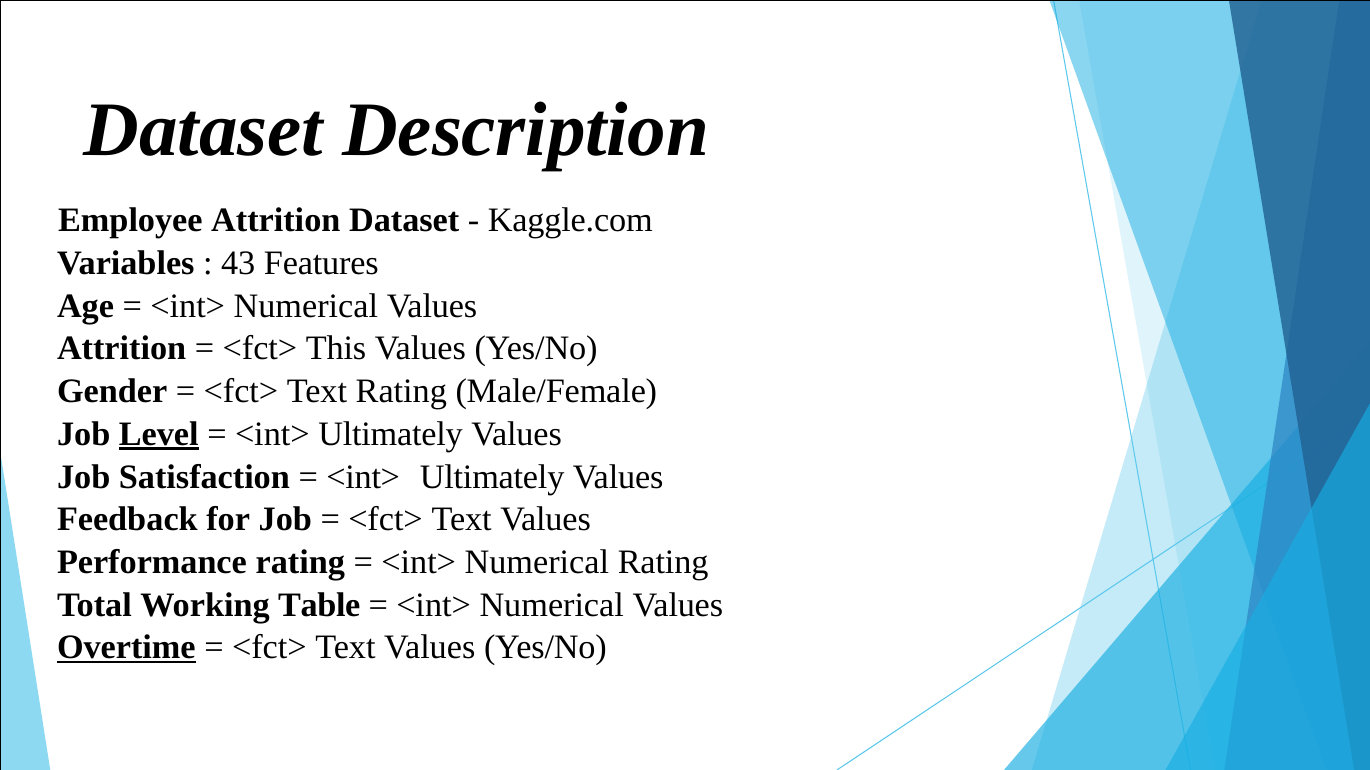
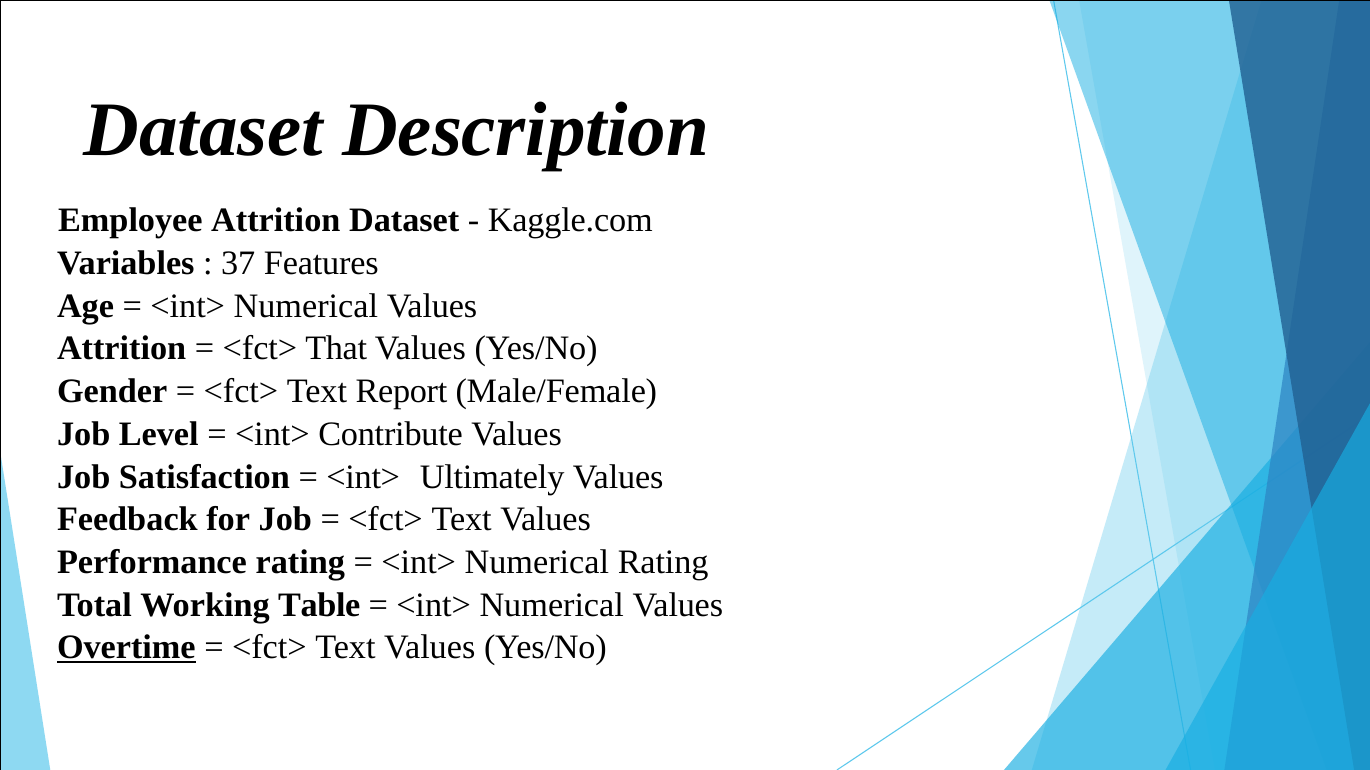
43: 43 -> 37 (238, 263)
This: This -> That (336, 349)
Text Rating: Rating -> Report (401, 391)
Level underline: present -> none (159, 434)
Ultimately: Ultimately -> Contribute (391, 434)
